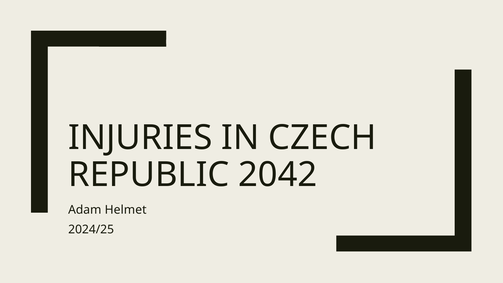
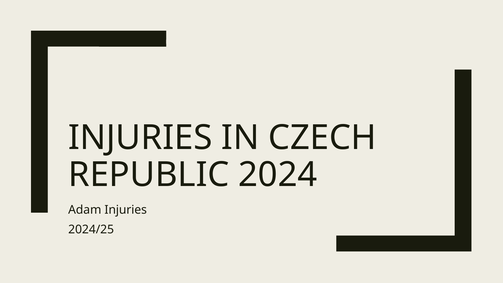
2042: 2042 -> 2024 (278, 175)
Adam Helmet: Helmet -> Injuries (126, 210)
